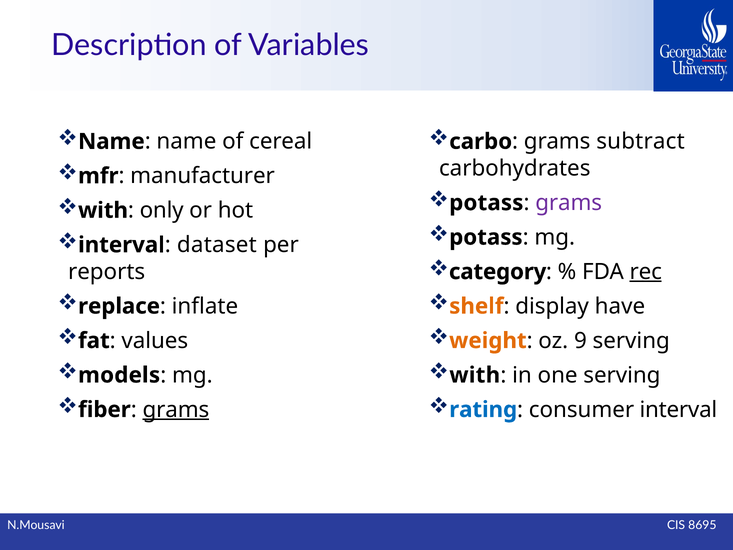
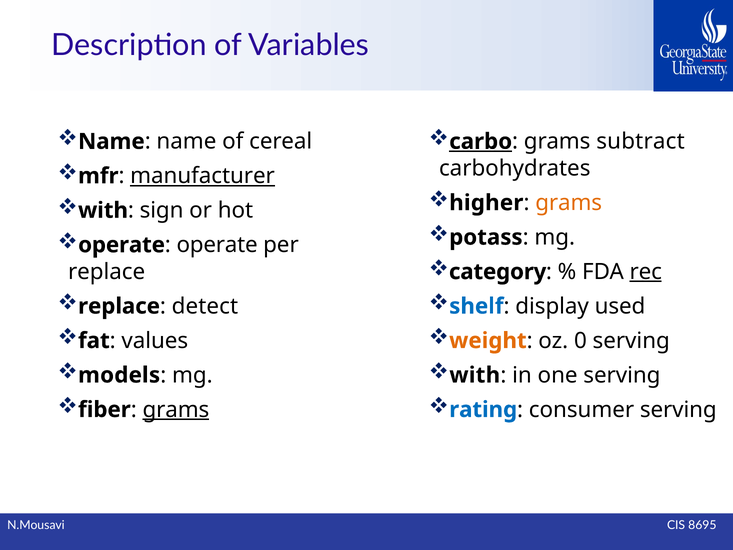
carbo underline: none -> present (481, 141)
manufacturer underline: none -> present (203, 176)
potass: potass -> higher (486, 203)
grams colour: purple -> orange (569, 203)
only: only -> sign (162, 210)
interval: interval -> operate (122, 245)
dataset: dataset -> operate (217, 245)
reports: reports -> replace (107, 272)
inflate: inflate -> detect (205, 306)
shelf colour: orange -> blue (476, 306)
have: have -> used (620, 306)
9: 9 -> 0 (580, 341)
consumer interval: interval -> serving (678, 409)
